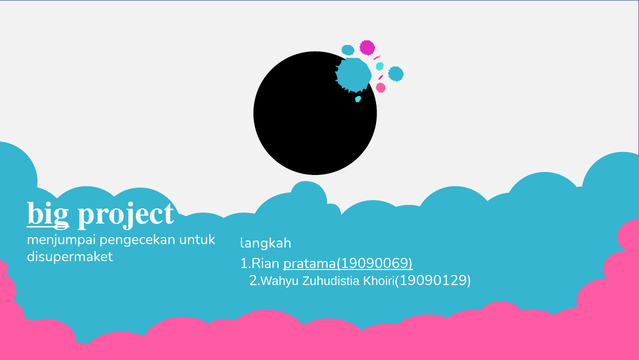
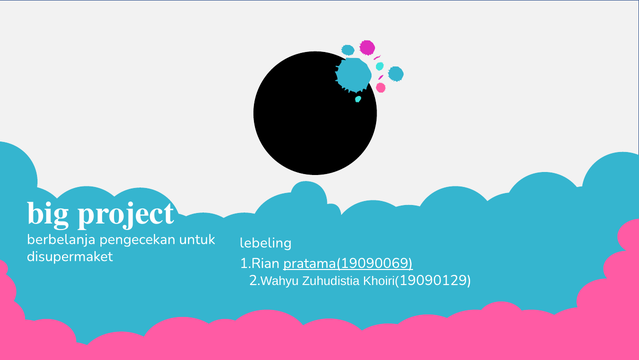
big underline: present -> none (48, 213)
menjumpai: menjumpai -> berbelanja (61, 239)
langkah: langkah -> lebeling (266, 242)
